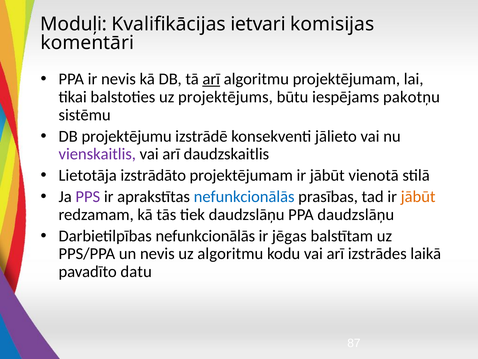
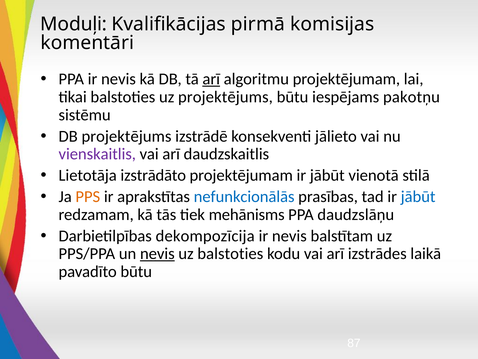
ietvari: ietvari -> pirmā (258, 24)
DB projektējumu: projektējumu -> projektējums (126, 136)
PPS colour: purple -> orange (88, 196)
jābūt colour: orange -> blue (418, 196)
tiek daudzslāņu: daudzslāņu -> mehānisms (247, 214)
Darbietilpības nefunkcionālās: nefunkcionālās -> dekompozīcija (205, 236)
jēgas: jēgas -> nevis (289, 236)
nevis underline: none -> present (157, 253)
uz algoritmu: algoritmu -> balstoties (230, 253)
pavadīto datu: datu -> būtu (136, 271)
